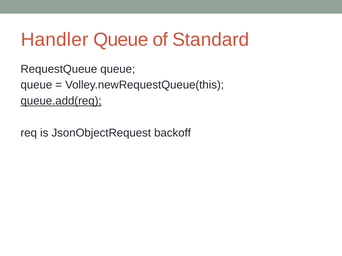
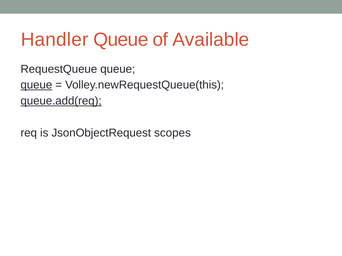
Standard: Standard -> Available (211, 40)
queue underline: none -> present (36, 85)
backoff: backoff -> scopes (172, 133)
